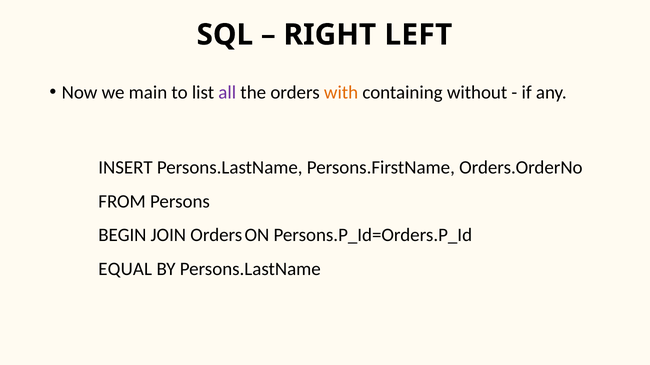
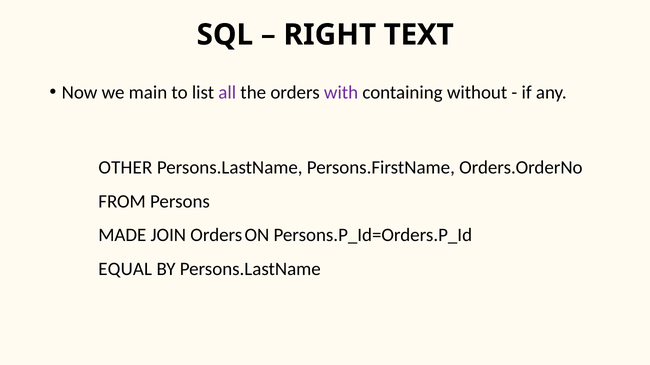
LEFT: LEFT -> TEXT (419, 35)
with colour: orange -> purple (341, 93)
INSERT: INSERT -> OTHER (125, 168)
BEGIN: BEGIN -> MADE (122, 236)
